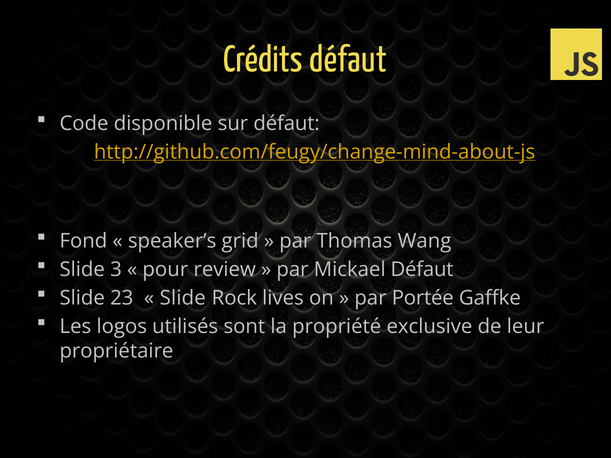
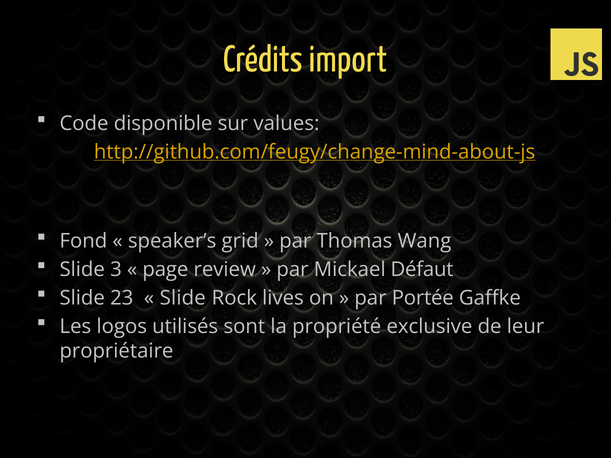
Crédits défaut: défaut -> import (348, 59)
sur défaut: défaut -> values (286, 124)
pour: pour -> page (165, 270)
